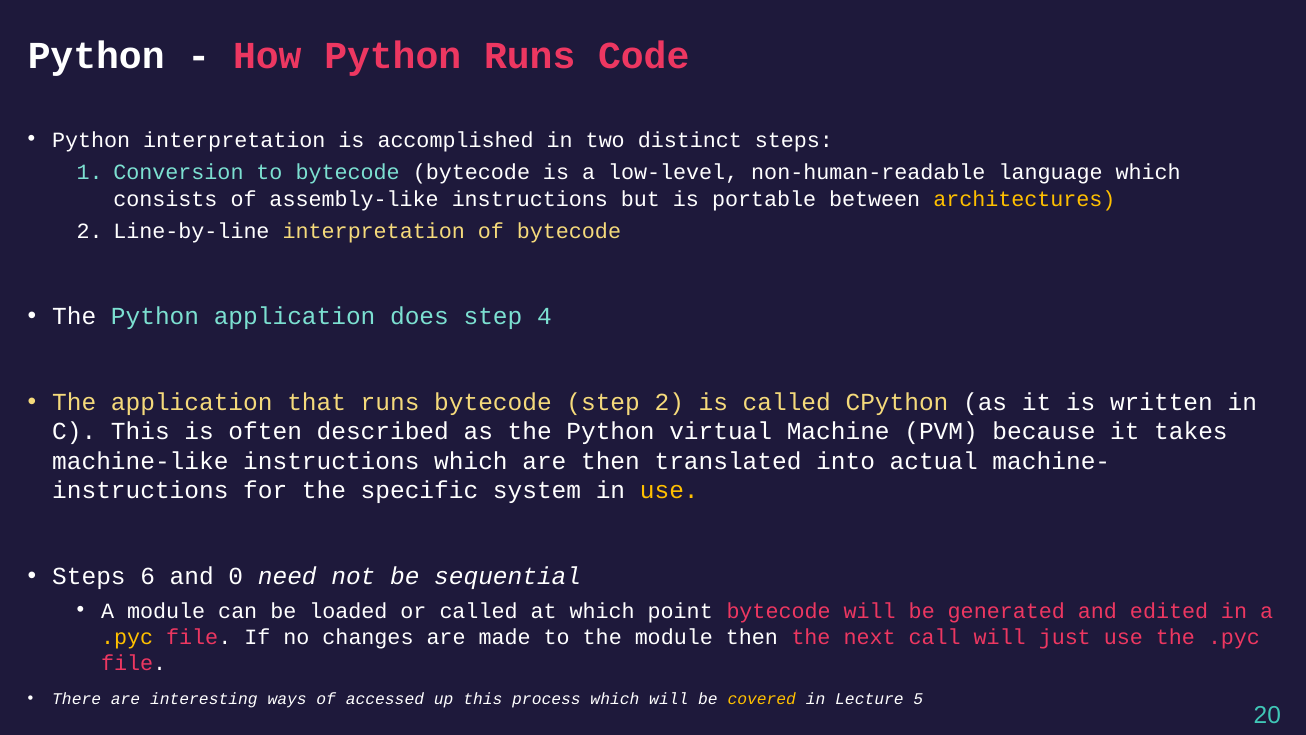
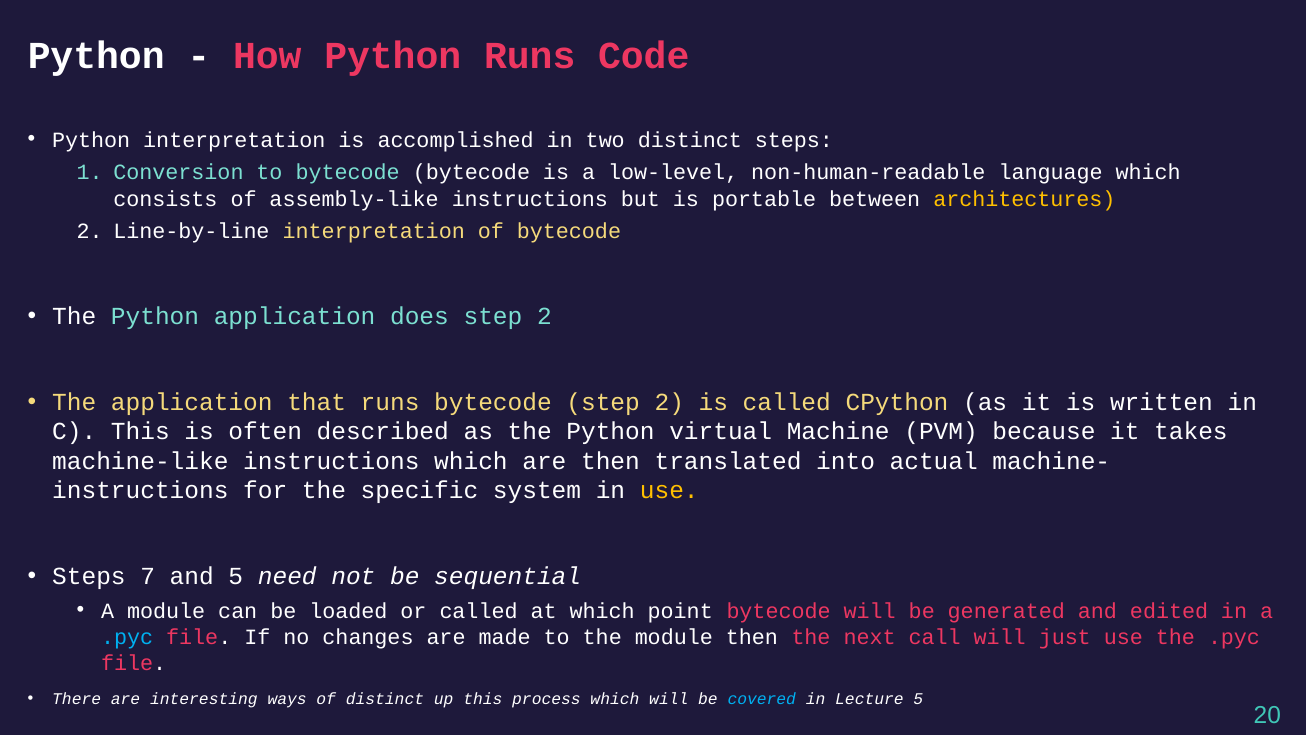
does step 4: 4 -> 2 (544, 316)
6: 6 -> 7 (148, 576)
and 0: 0 -> 5 (236, 576)
.pyc colour: yellow -> light blue (127, 637)
of accessed: accessed -> distinct (385, 699)
covered colour: yellow -> light blue (762, 699)
